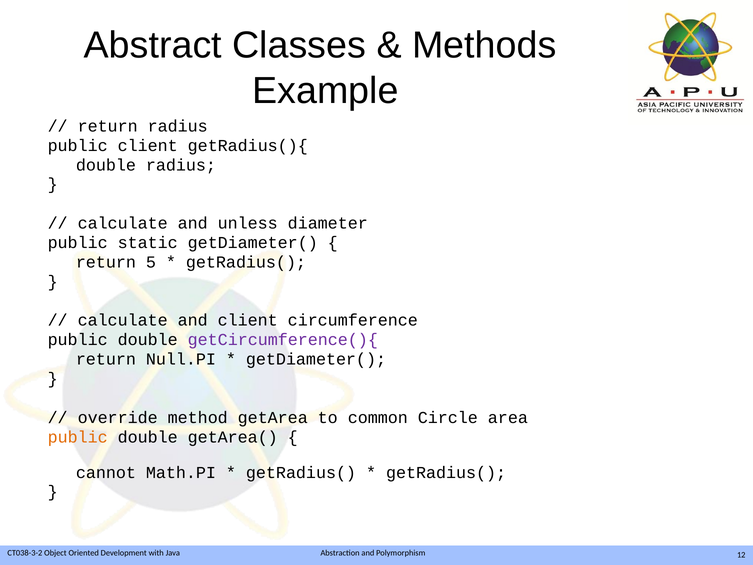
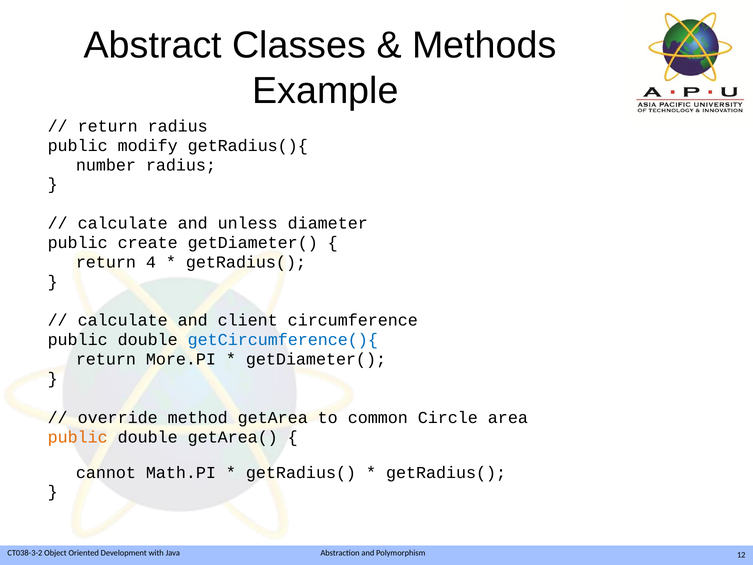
public client: client -> modify (148, 146)
double: double -> number (106, 165)
static: static -> create (148, 243)
5: 5 -> 4 (151, 262)
getCircumference(){ colour: purple -> blue (283, 340)
Null.PI: Null.PI -> More.PI (181, 359)
